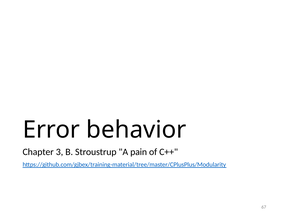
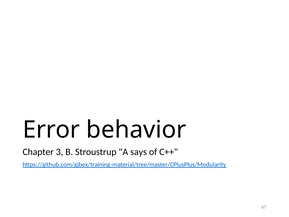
pain: pain -> says (139, 152)
